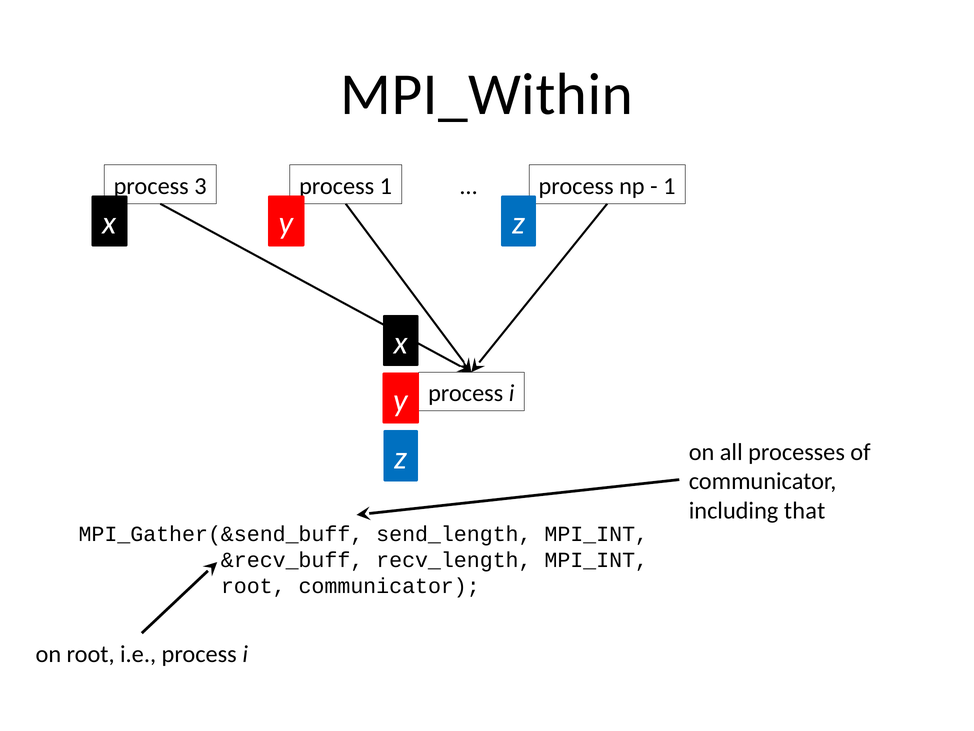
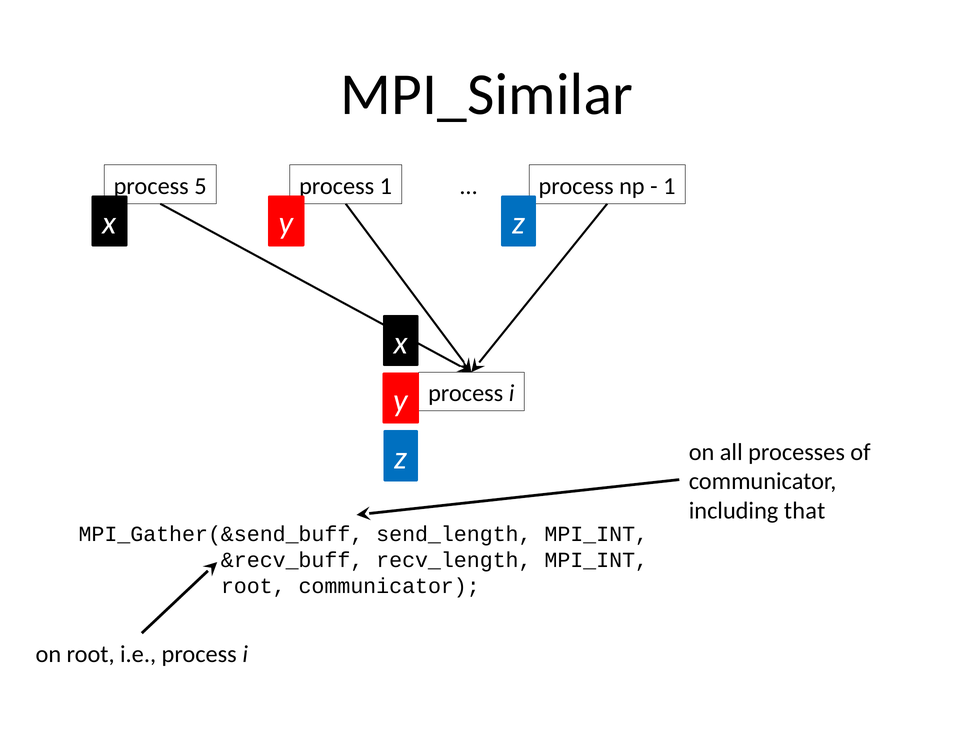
MPI_Within: MPI_Within -> MPI_Similar (487, 94)
3: 3 -> 5 (200, 186)
